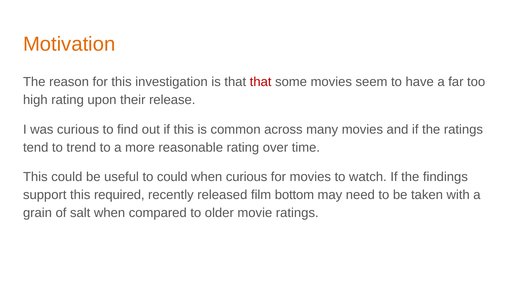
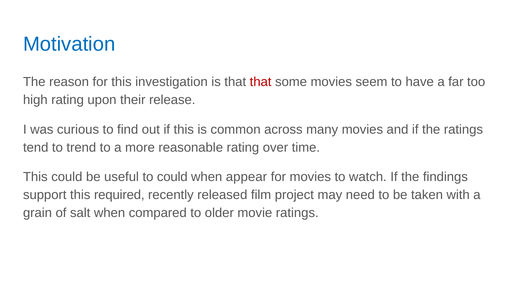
Motivation colour: orange -> blue (69, 44)
when curious: curious -> appear (246, 177)
bottom: bottom -> project (294, 195)
